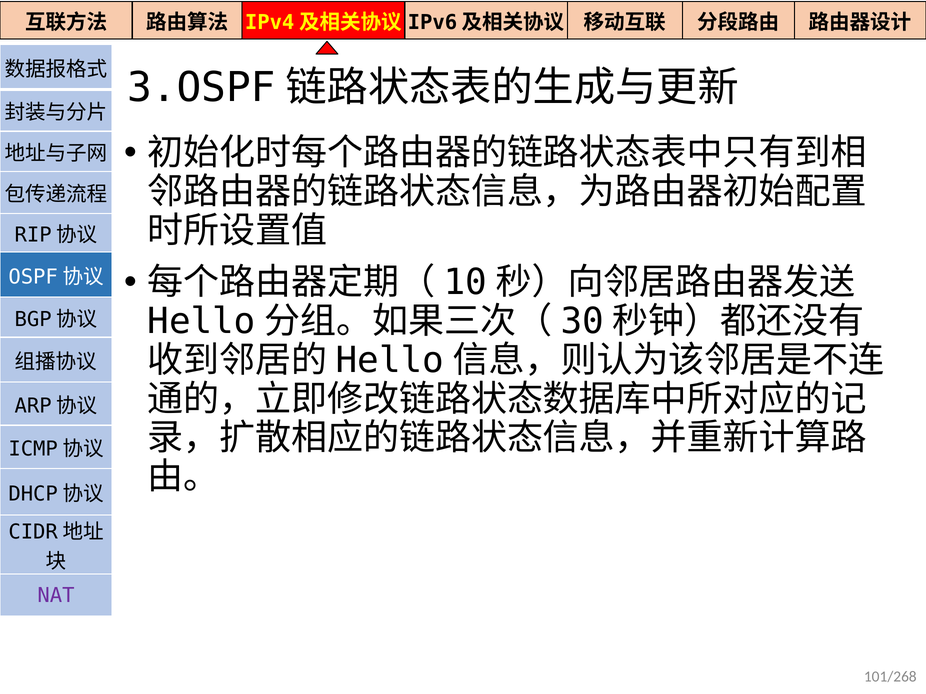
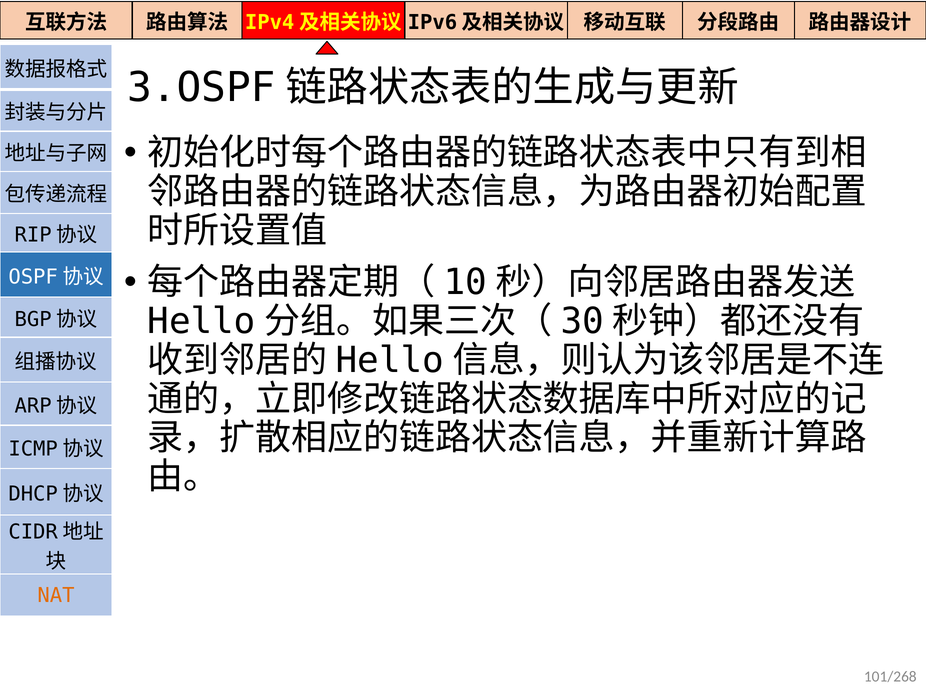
NAT colour: purple -> orange (56, 596)
